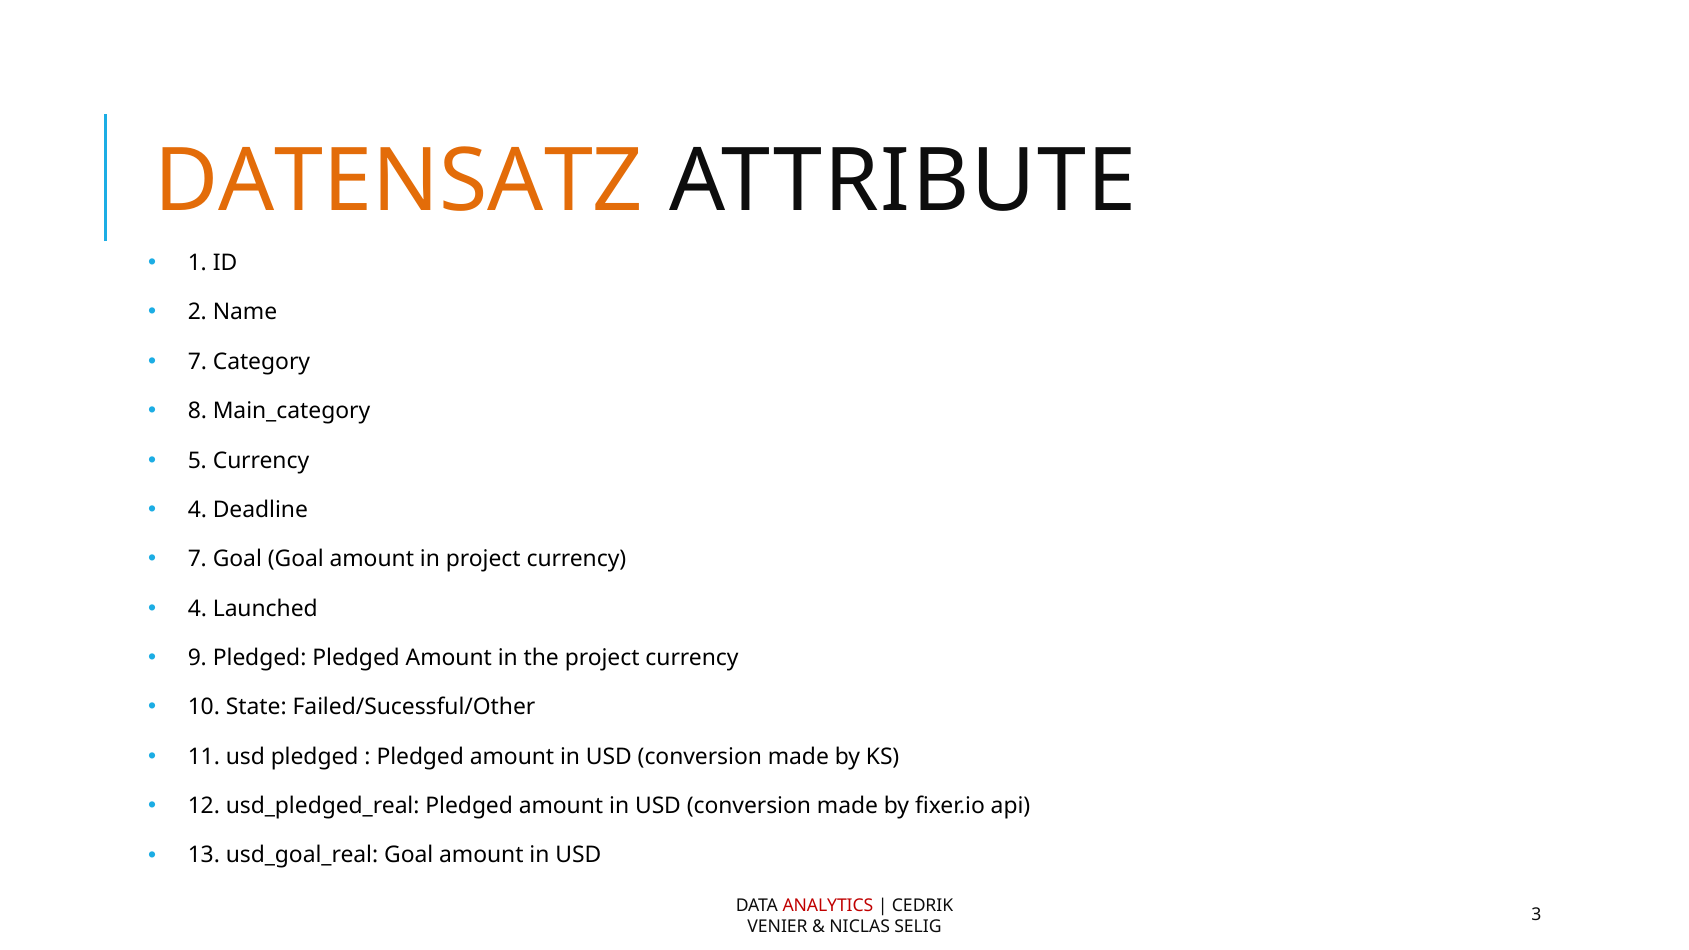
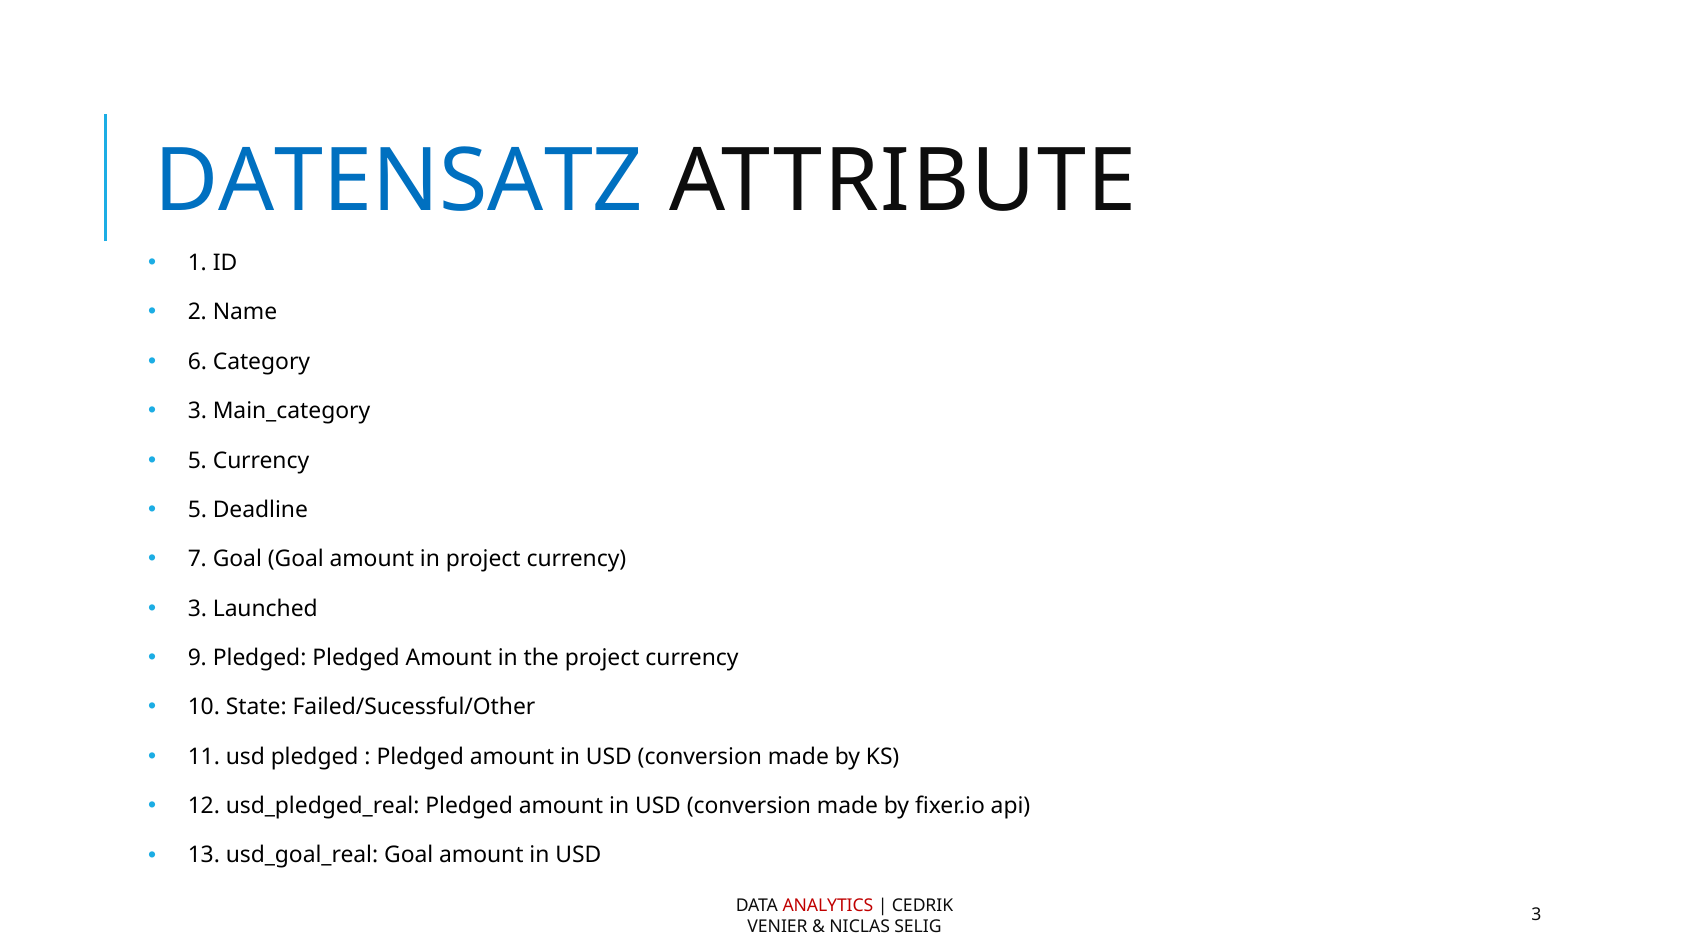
DATENSATZ colour: orange -> blue (399, 181)
7: 7 -> 6 (197, 362)
8: 8 -> 3 (197, 411)
4: 4 -> 5 (197, 510)
4: 4 -> 3 (197, 609)
